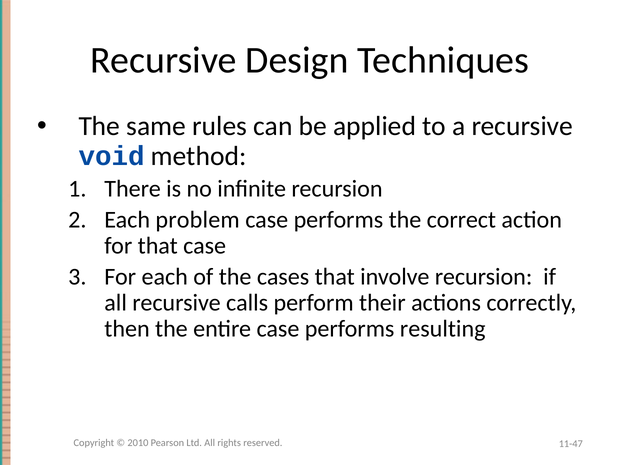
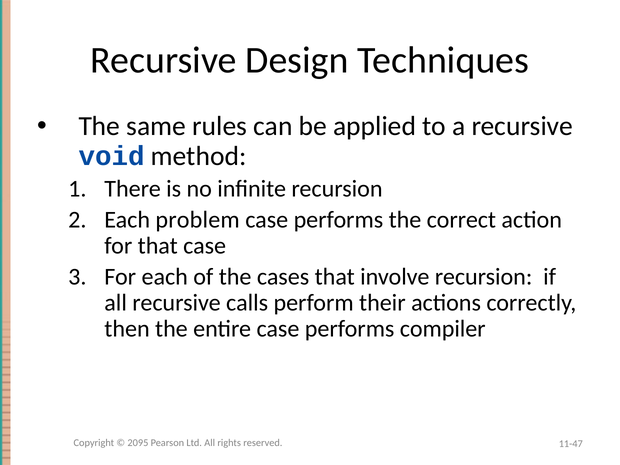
resulting: resulting -> compiler (443, 329)
2010: 2010 -> 2095 (138, 443)
